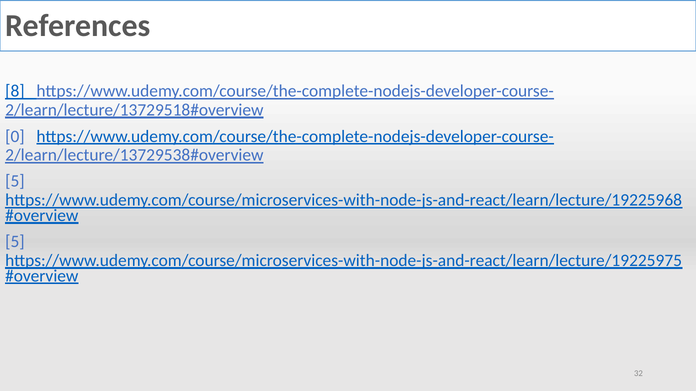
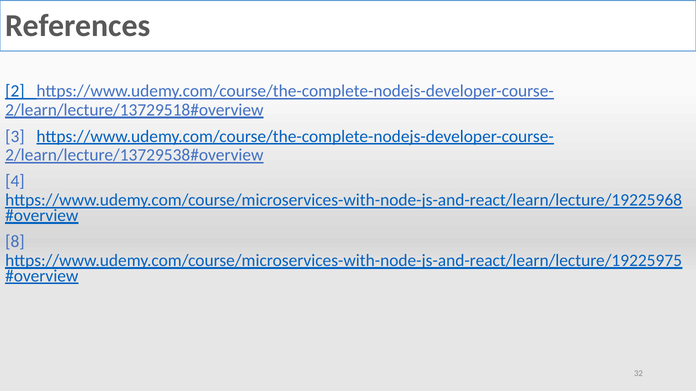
8: 8 -> 2 (15, 91)
0: 0 -> 3 (15, 137)
5: 5 -> 4 (15, 181)
5: 5 -> 8 (15, 242)
